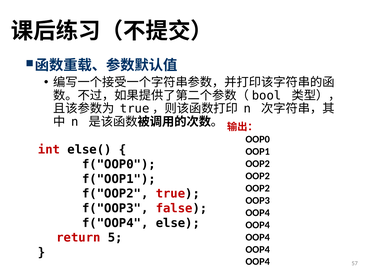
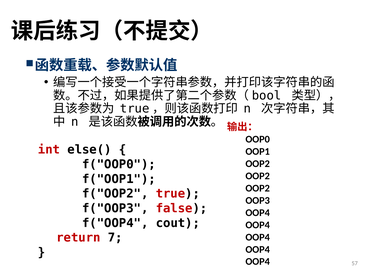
else: else -> cout (178, 223)
5: 5 -> 7 (115, 238)
